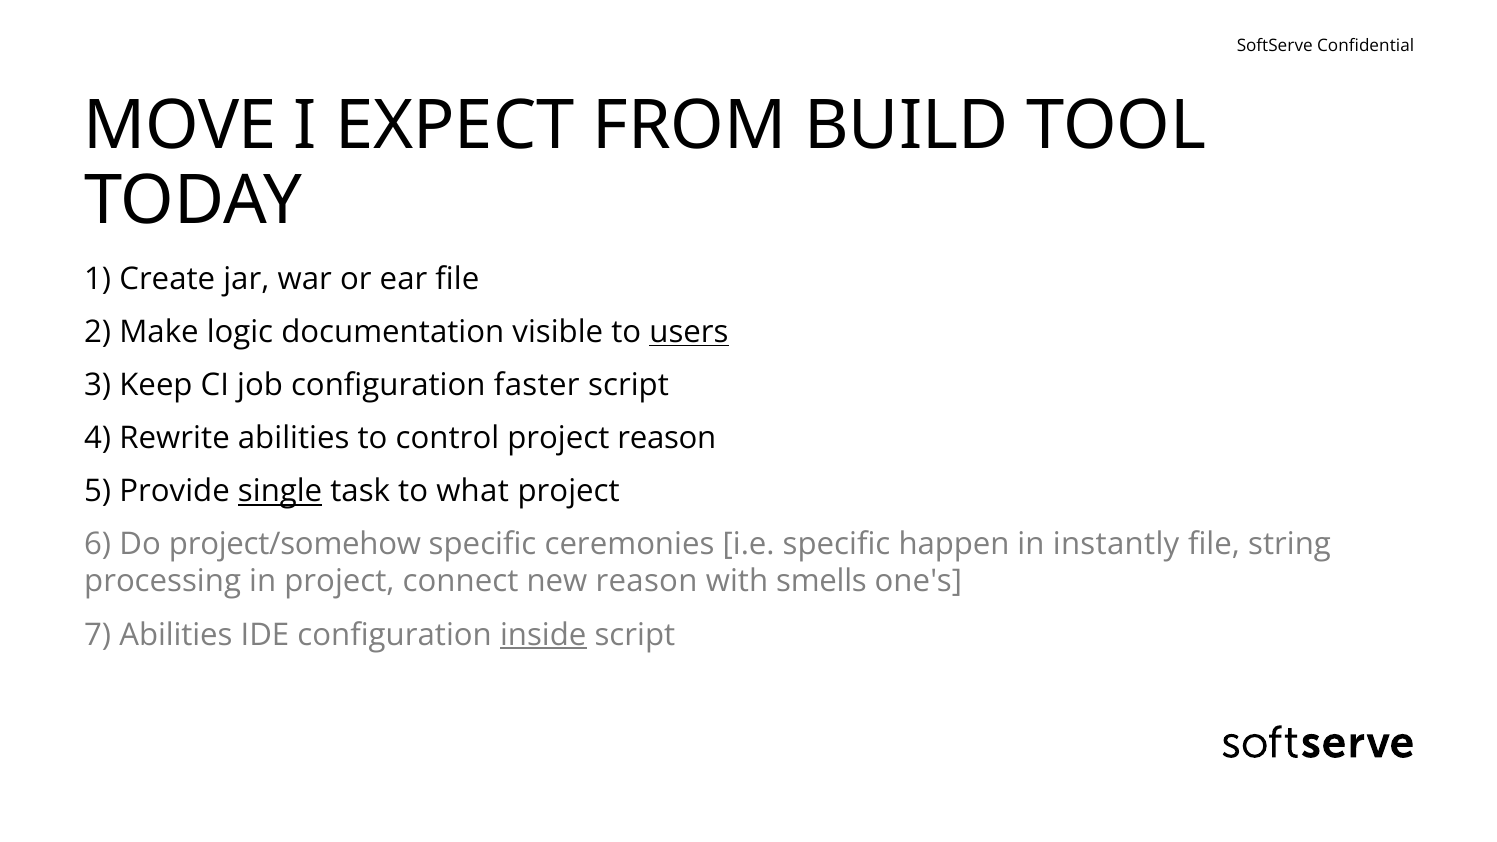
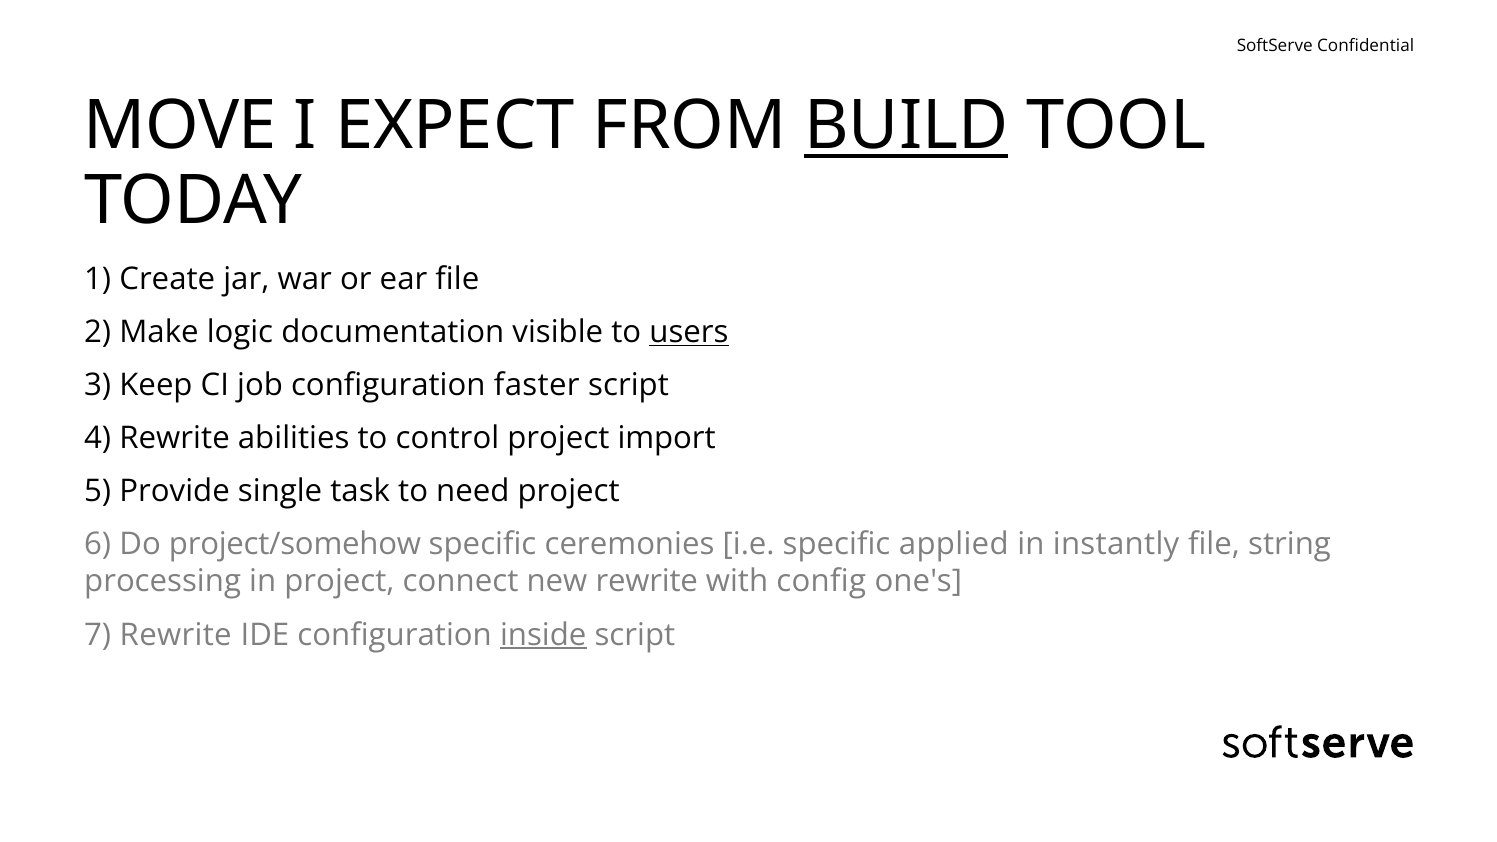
BUILD underline: none -> present (906, 126)
project reason: reason -> import (667, 438)
single underline: present -> none (280, 491)
what: what -> need (473, 491)
happen: happen -> applied (954, 544)
new reason: reason -> rewrite (647, 582)
smells: smells -> config (821, 582)
7 Abilities: Abilities -> Rewrite (176, 635)
